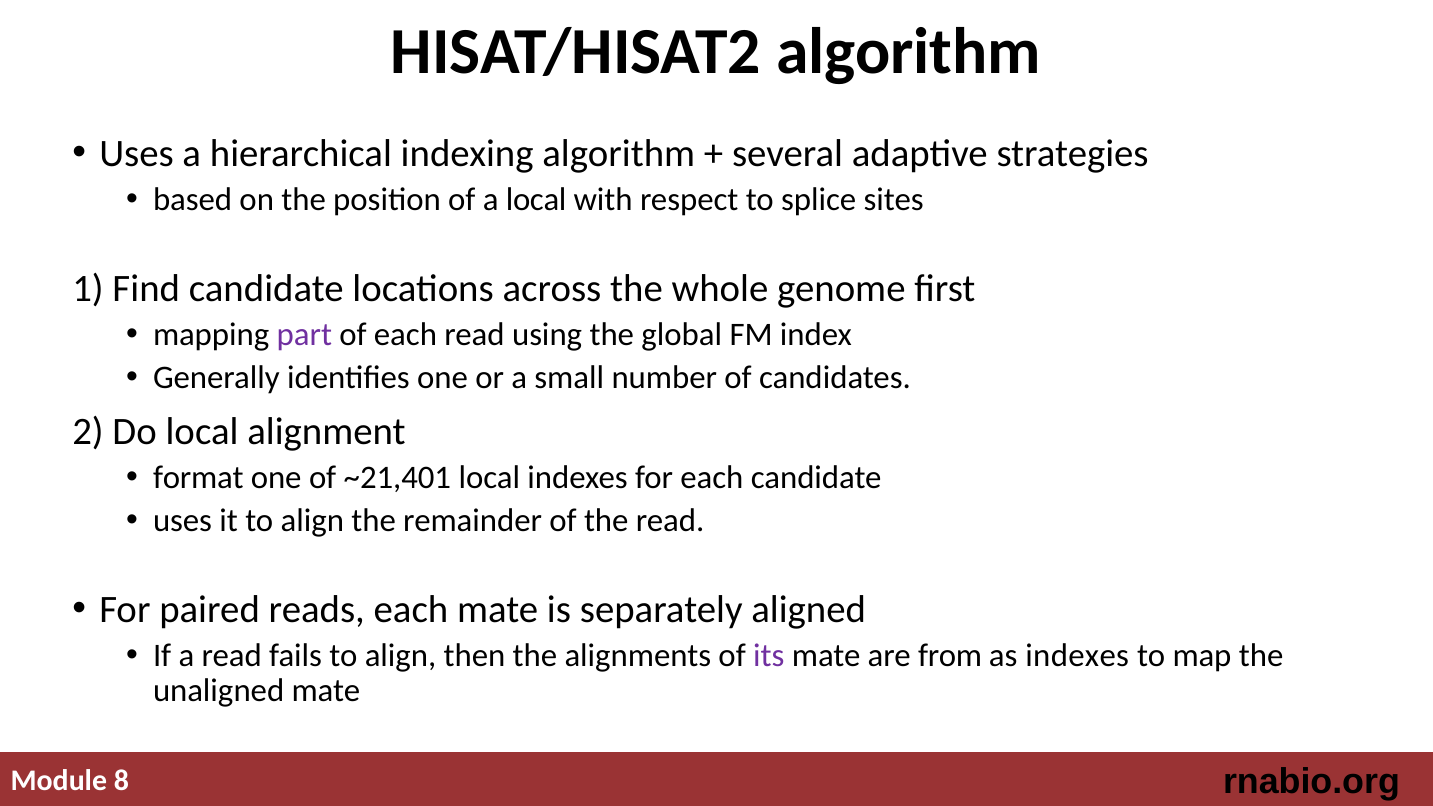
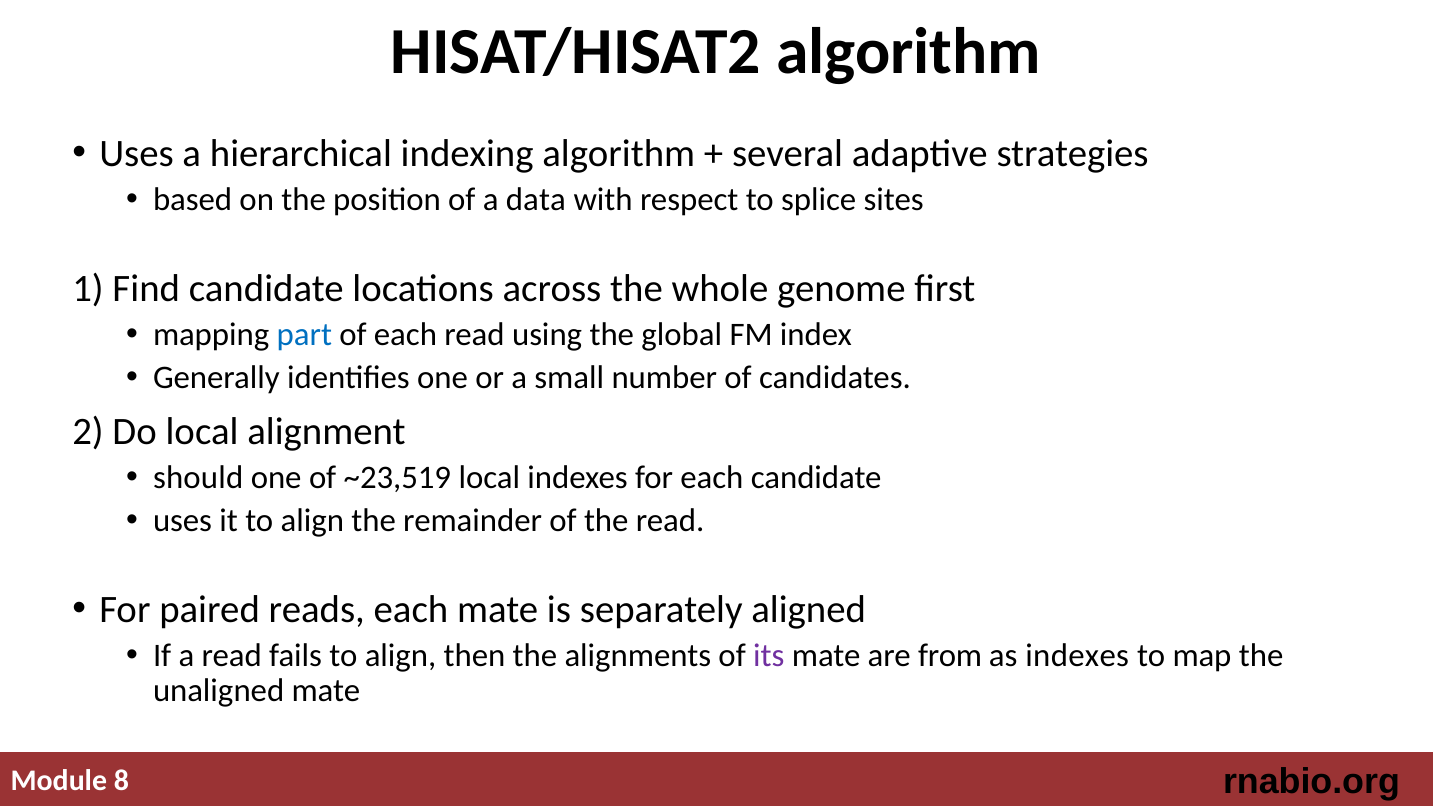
a local: local -> data (536, 200)
part colour: purple -> blue (304, 335)
format: format -> should (198, 478)
~21,401: ~21,401 -> ~23,519 (397, 478)
